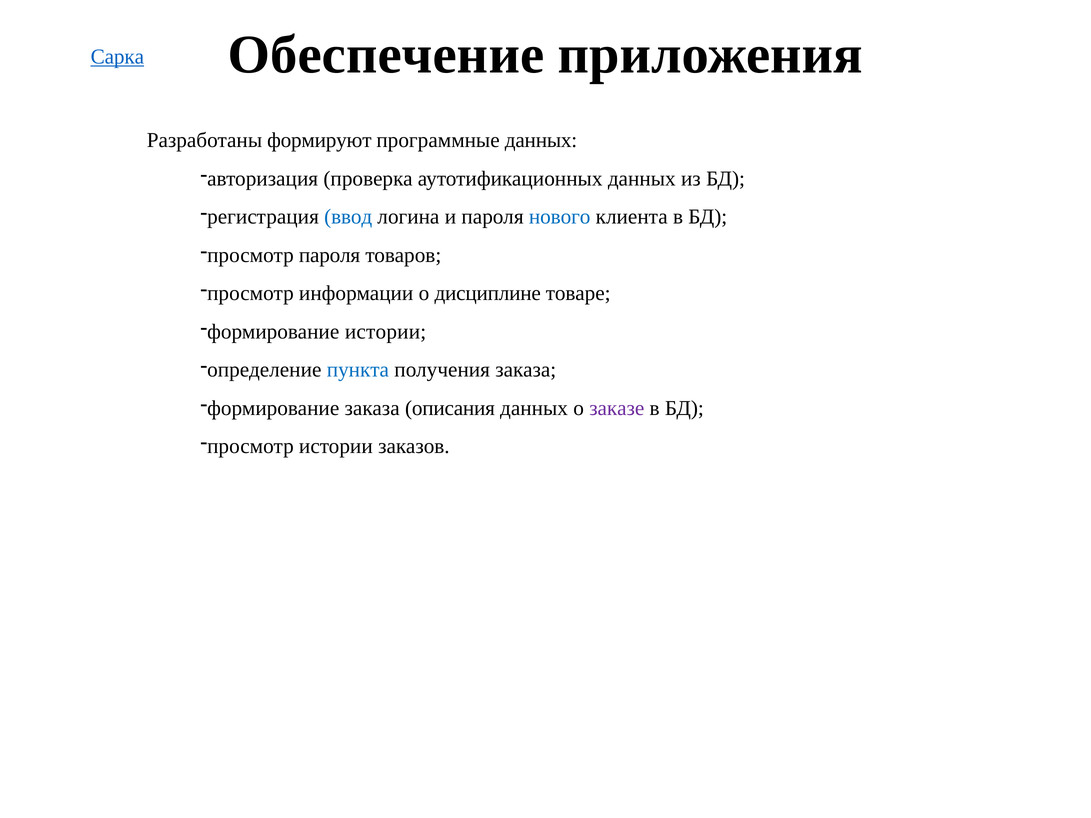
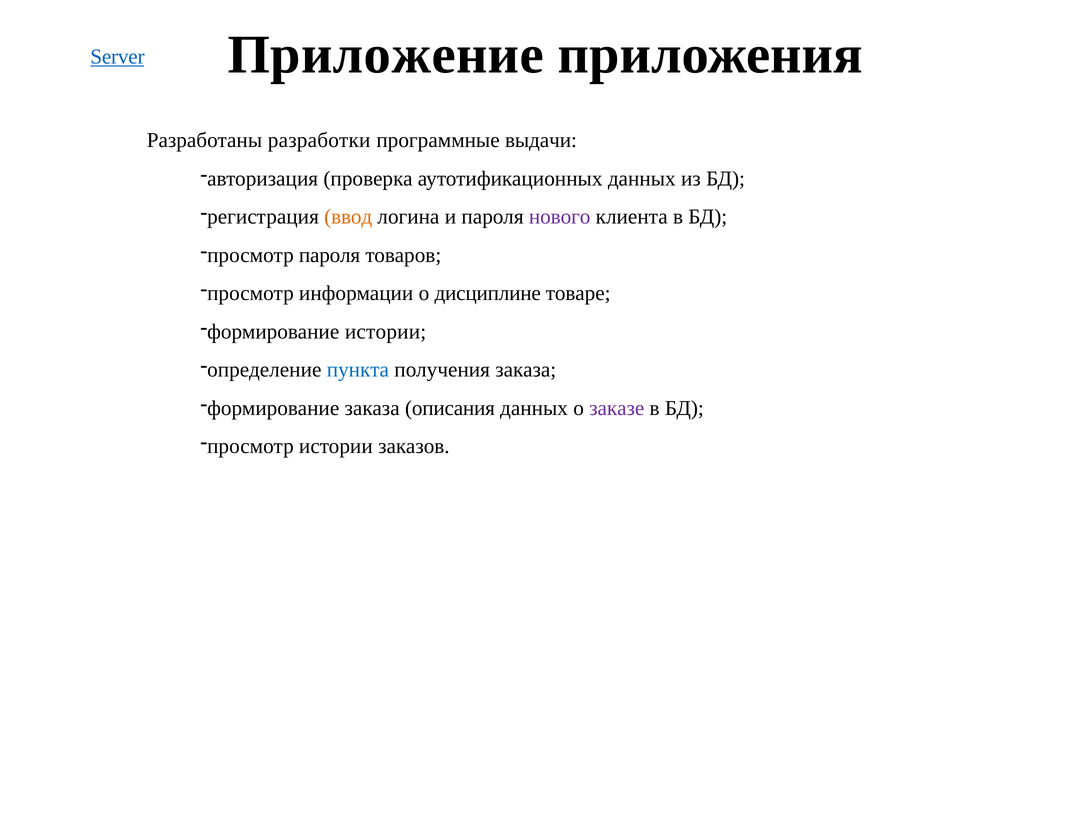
Обеспечение: Обеспечение -> Приложение (386, 55)
Сарка: Сарка -> Server (117, 57)
формируют: формируют -> разработки (319, 140)
программные данных: данных -> выдачи (541, 140)
ввод colour: blue -> orange (348, 217)
нового colour: blue -> purple (560, 217)
